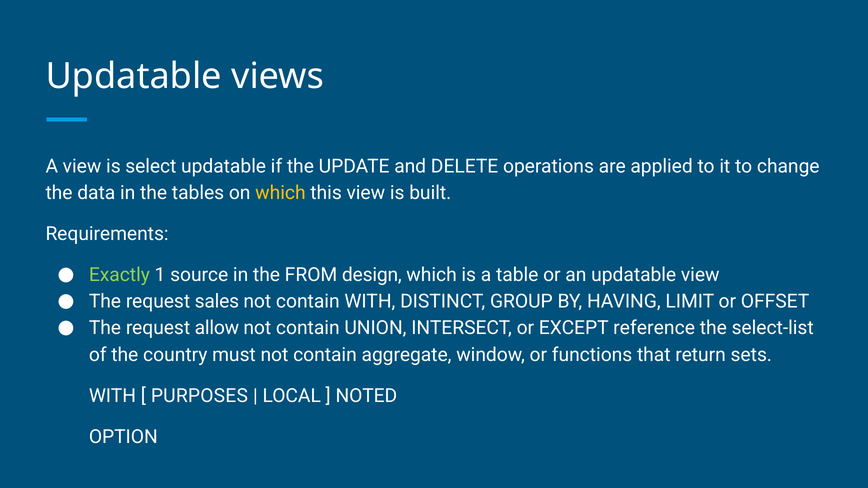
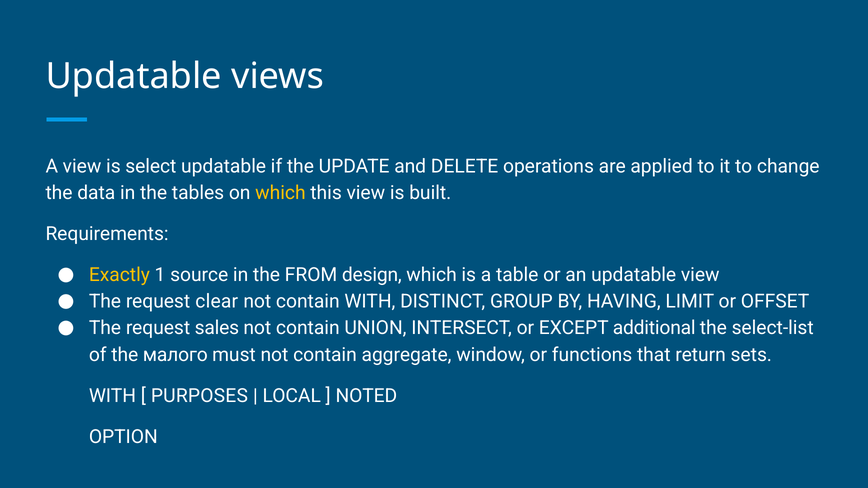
Exactly colour: light green -> yellow (119, 275)
sales: sales -> clear (217, 302)
allow: allow -> sales (217, 328)
reference: reference -> additional (654, 328)
country: country -> малого (175, 355)
